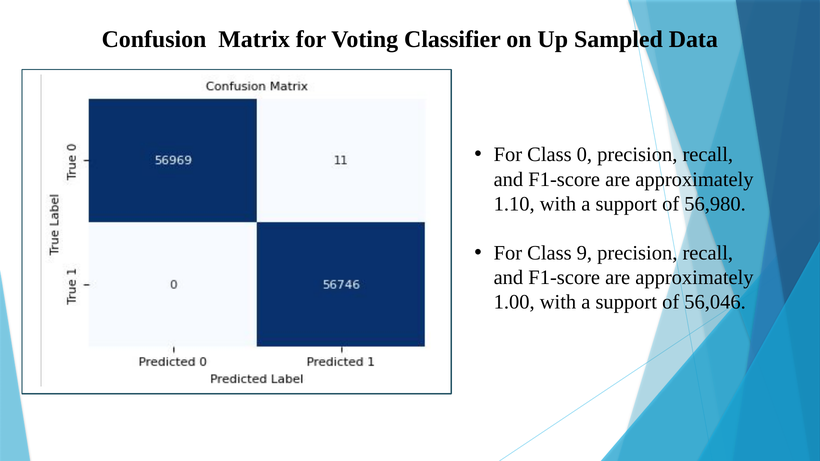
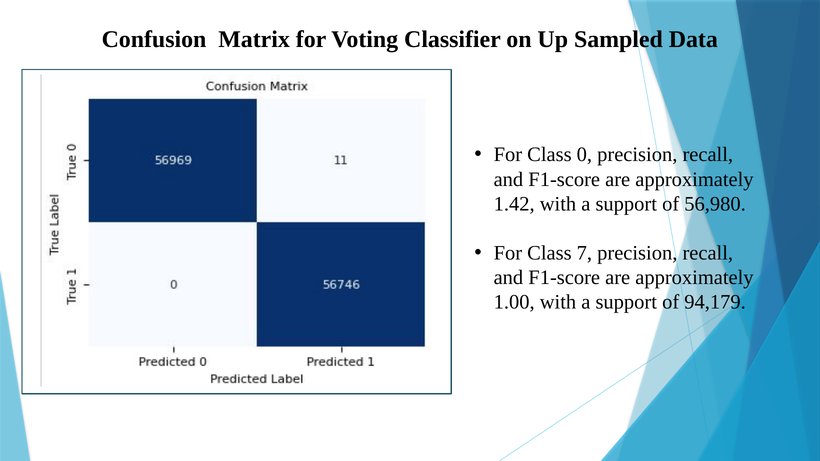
1.10: 1.10 -> 1.42 (514, 204)
9: 9 -> 7 (584, 253)
56,046: 56,046 -> 94,179 (715, 302)
